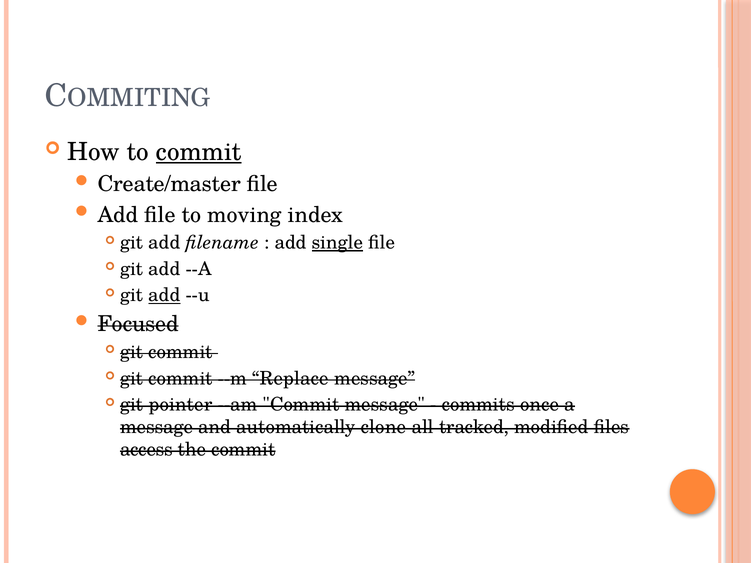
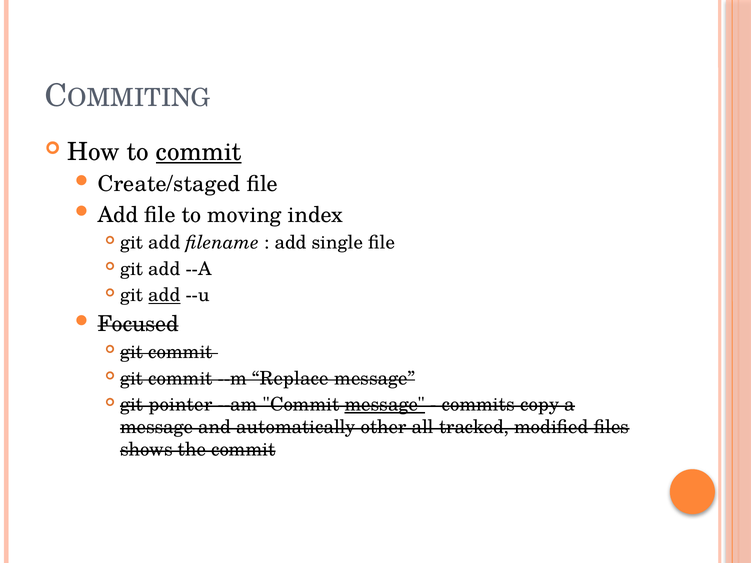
Create/master: Create/master -> Create/staged (169, 184)
single underline: present -> none (337, 243)
message underline: none -> present (385, 405)
once: once -> copy (540, 405)
clone: clone -> other (384, 427)
access: access -> shows (146, 450)
